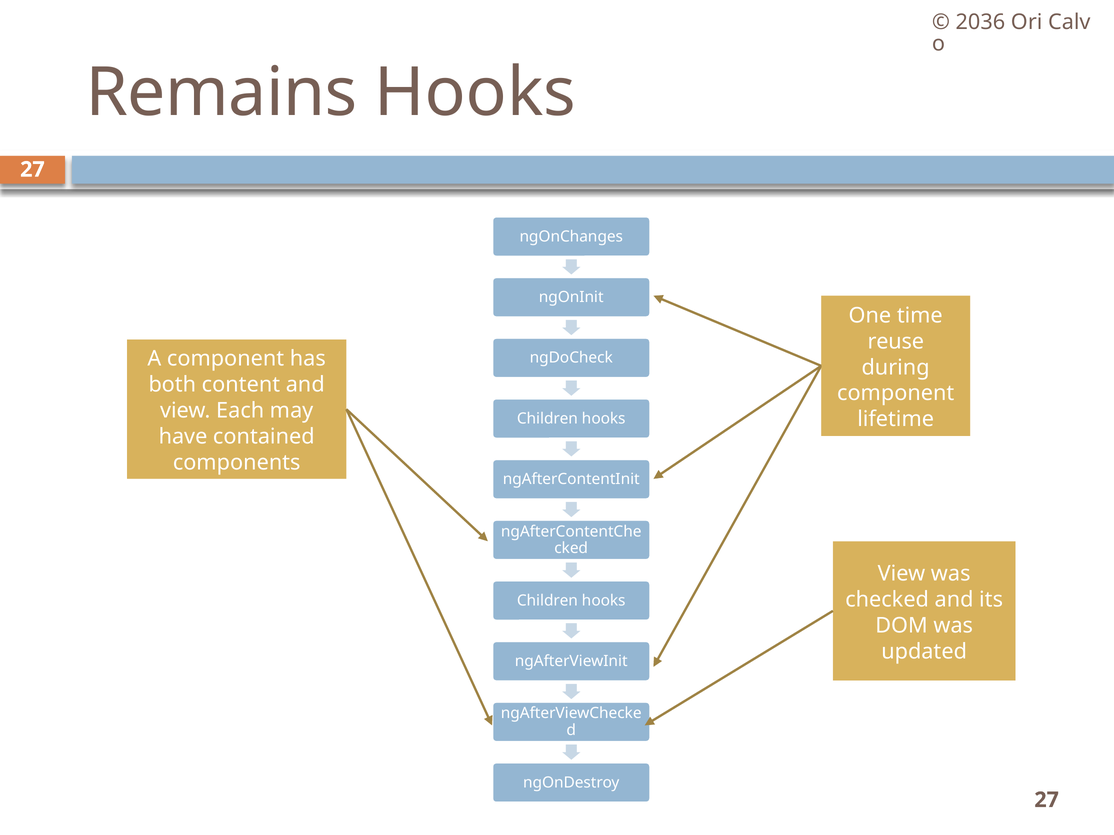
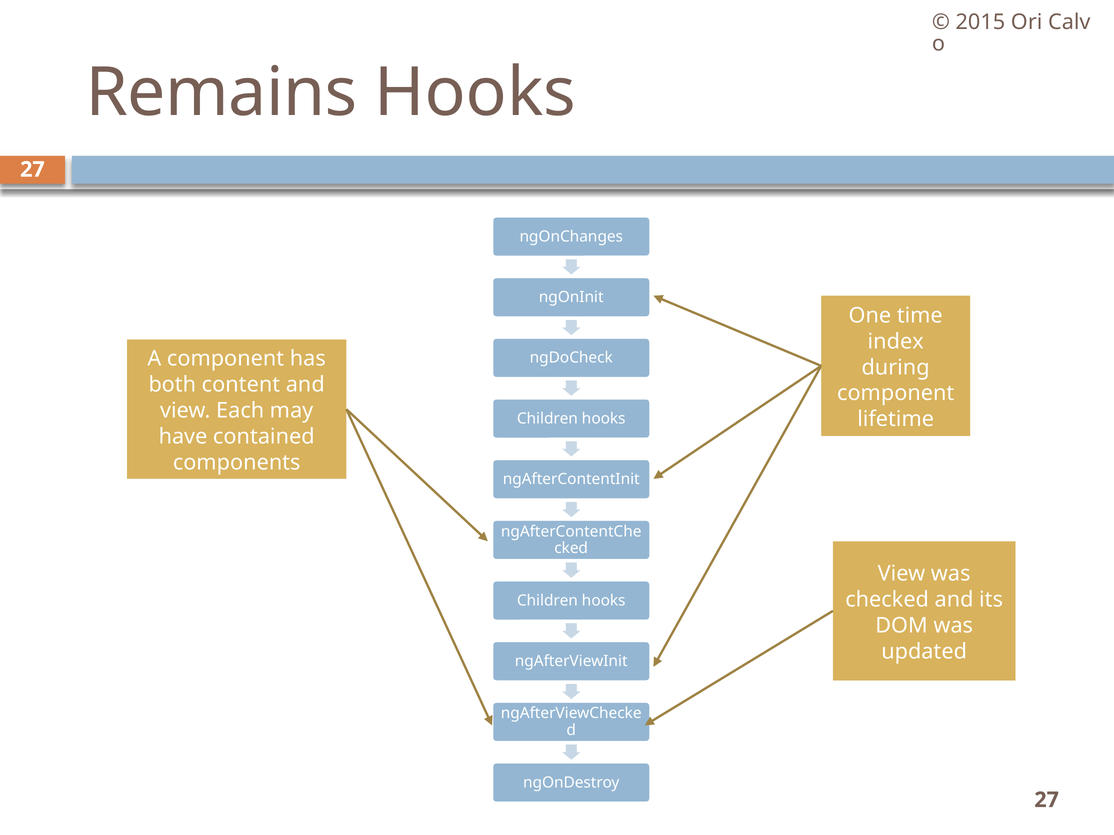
2036: 2036 -> 2015 (980, 22)
reuse: reuse -> index (896, 342)
